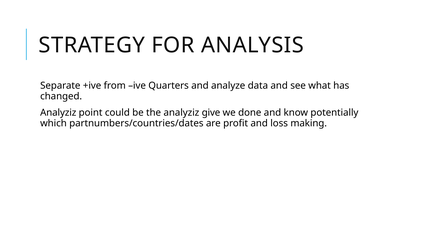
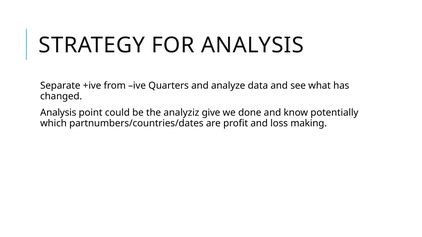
Analyziz: Analyziz -> Analysis (58, 113)
